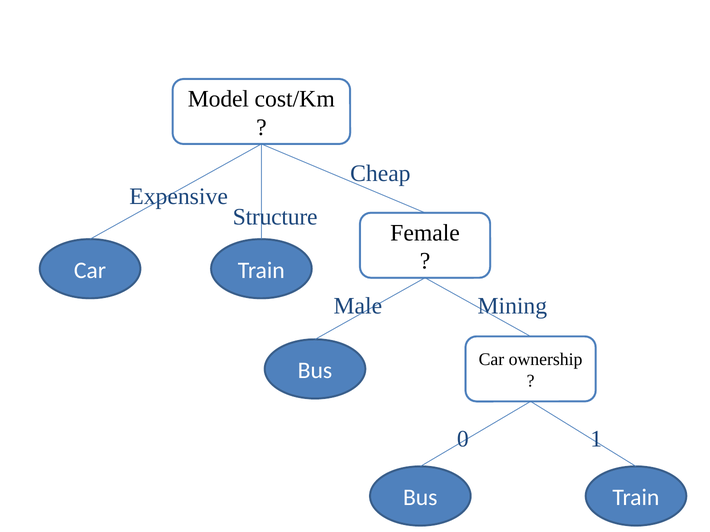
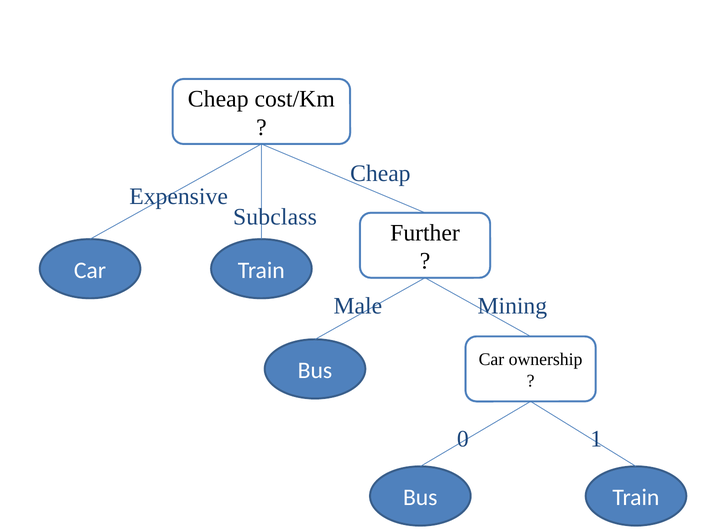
Model: Model -> Cheap (218, 99)
Structure: Structure -> Subclass (275, 217)
Female: Female -> Further (425, 233)
